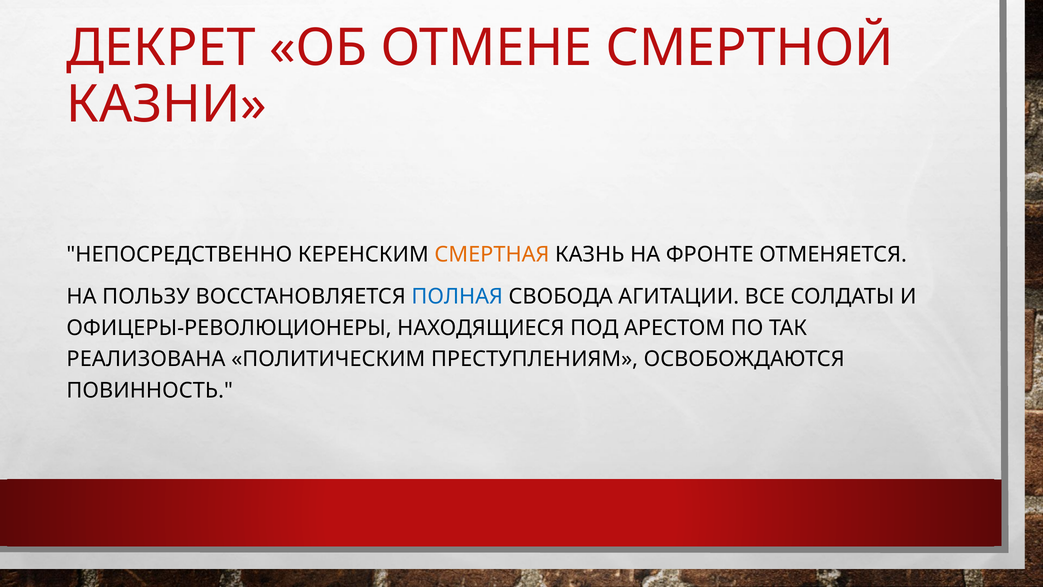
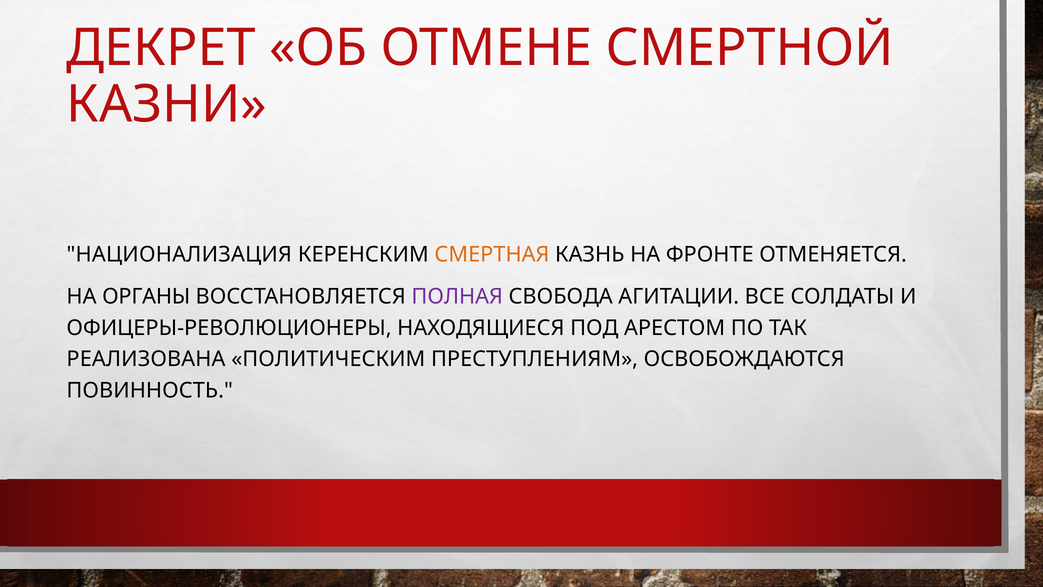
НЕПОСРЕДСТВЕННО: НЕПОСРЕДСТВЕННО -> НАЦИОНАЛИЗАЦИЯ (179, 254)
ПОЛЬЗУ: ПОЛЬЗУ -> ОРГАНЫ (146, 296)
ПОЛНАЯ colour: blue -> purple (457, 296)
